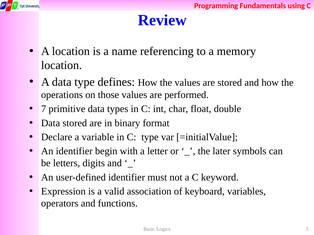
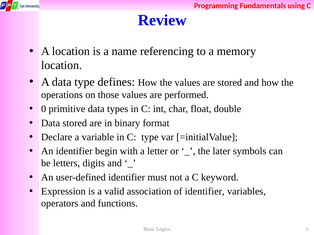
7: 7 -> 0 (44, 109)
of keyboard: keyboard -> identifier (205, 192)
